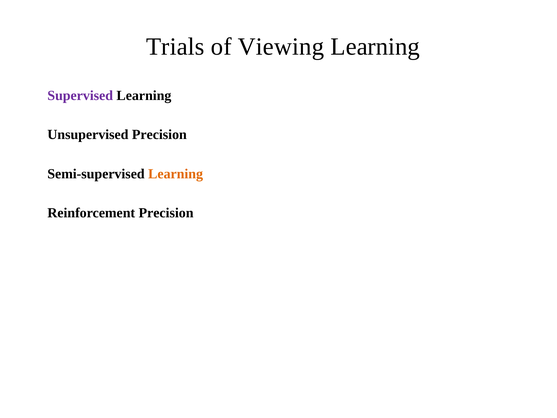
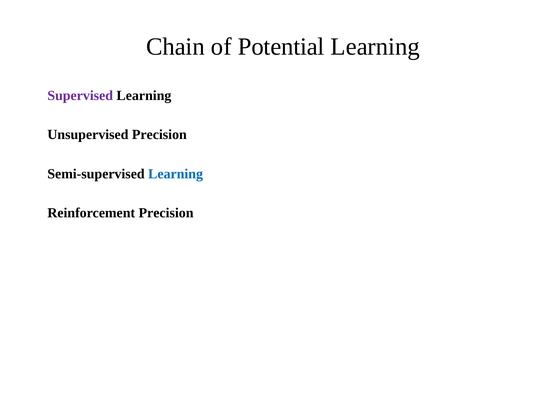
Trials: Trials -> Chain (175, 46)
Viewing: Viewing -> Potential (281, 46)
Learning colour: orange -> blue (176, 174)
